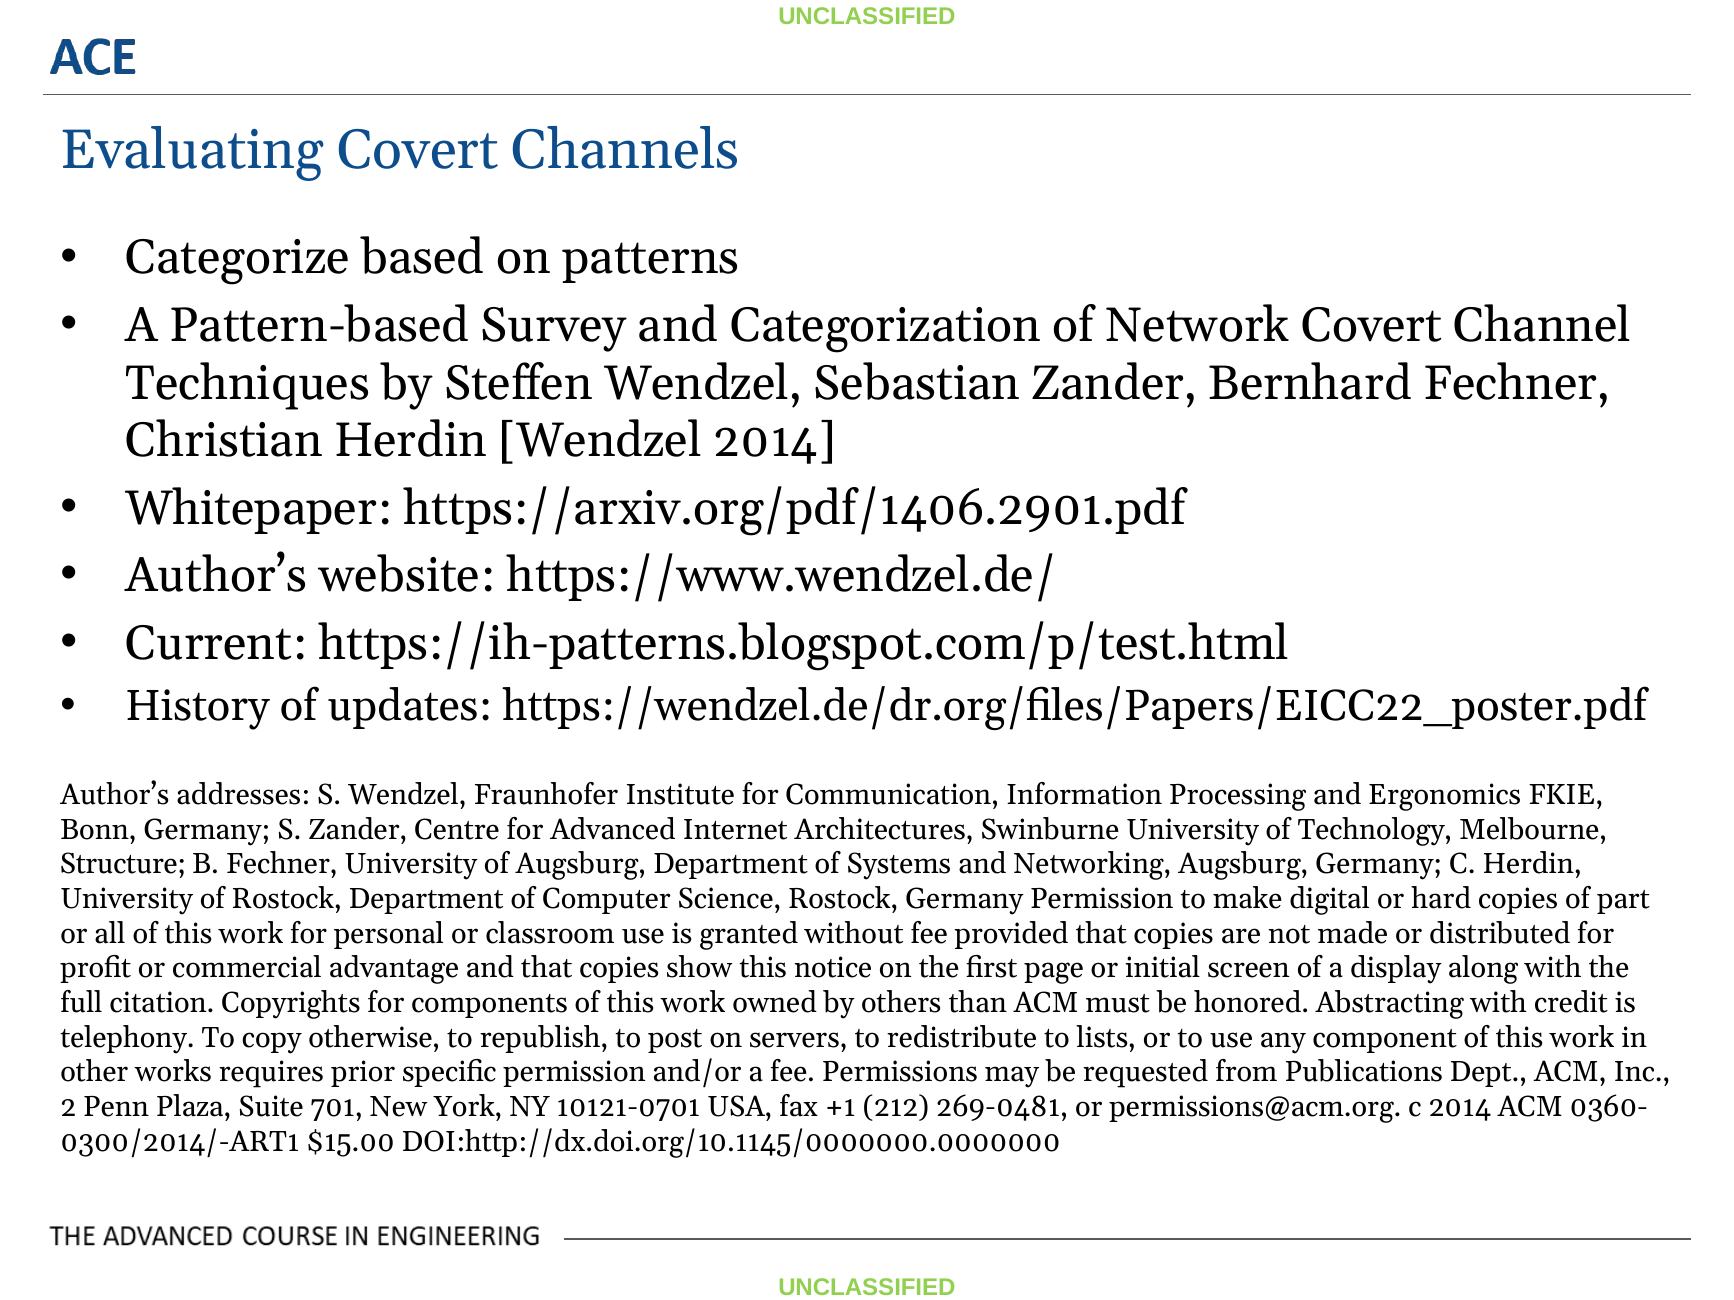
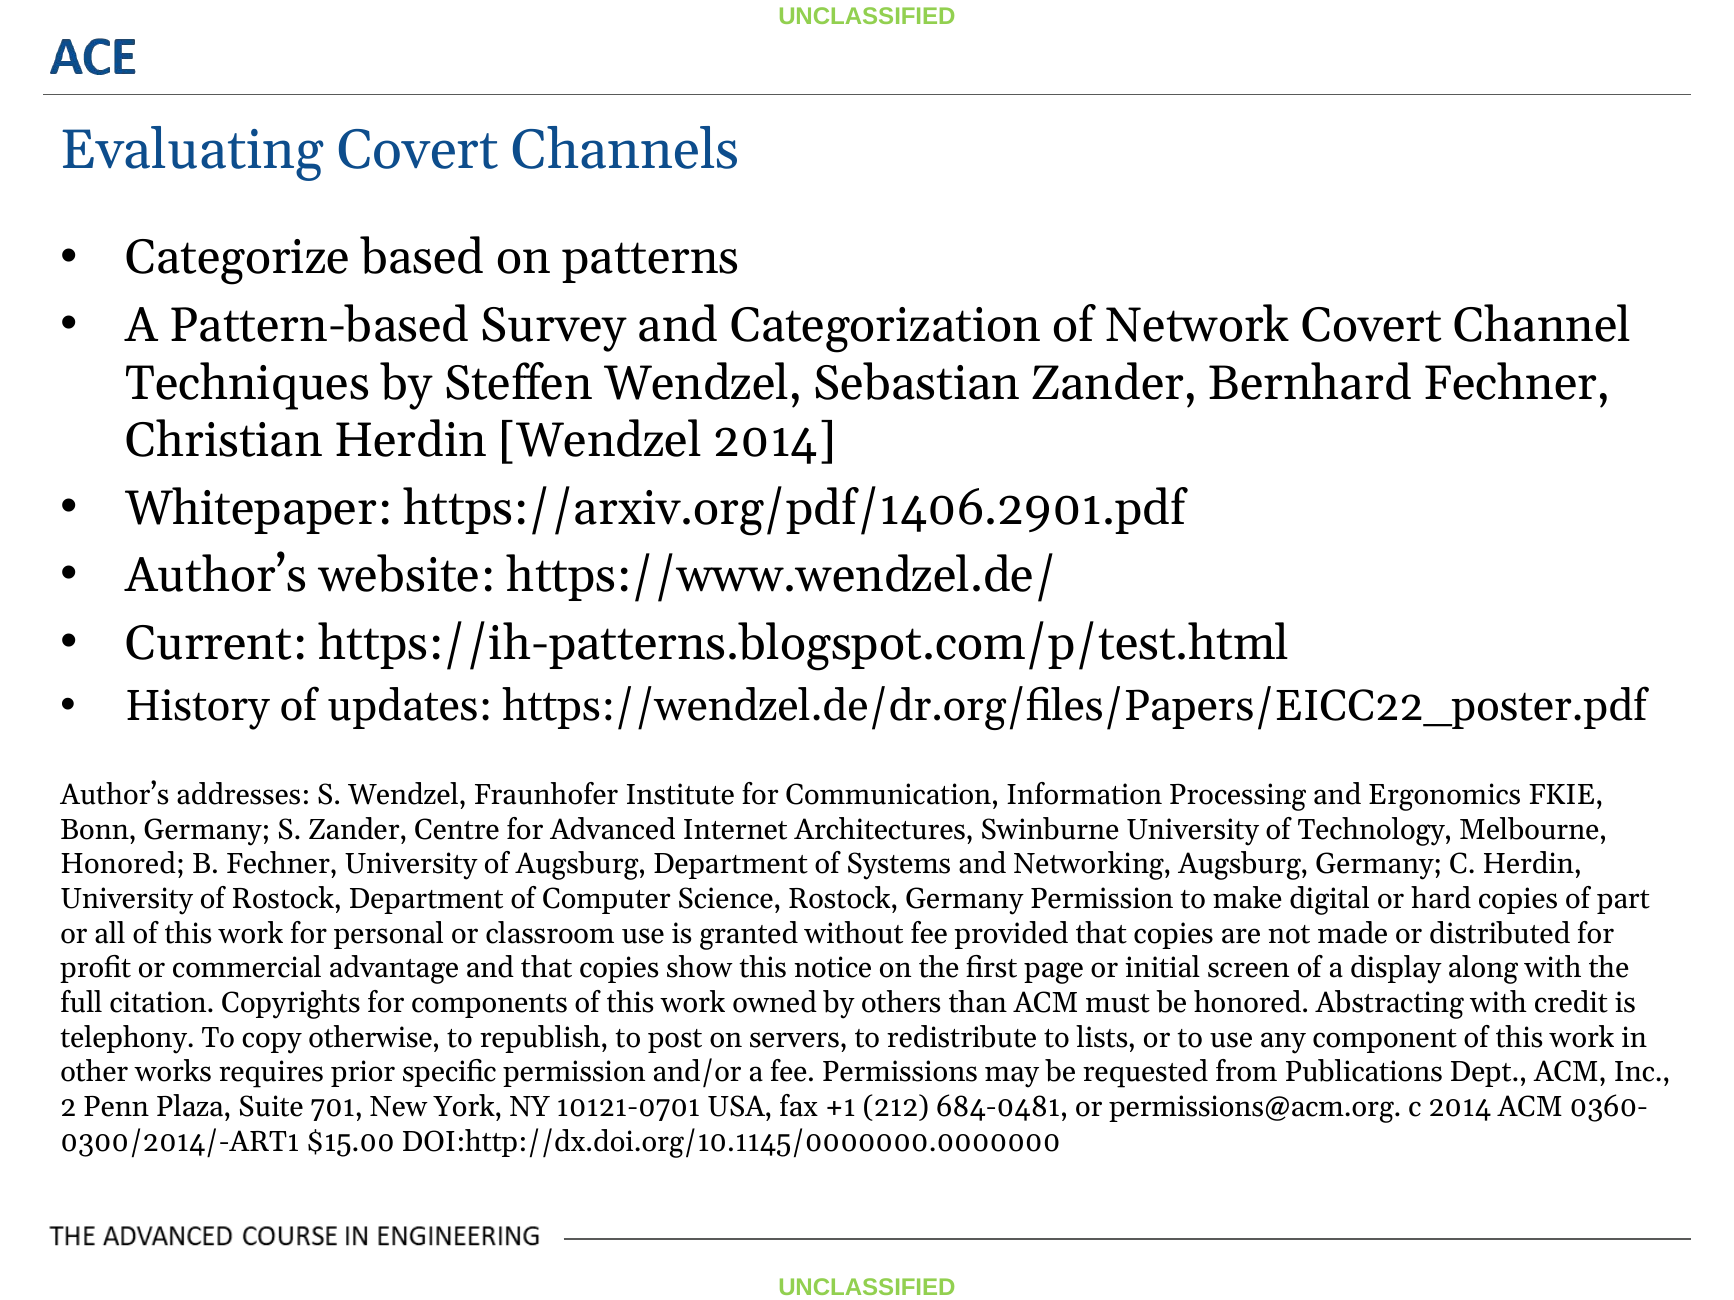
Structure: Structure -> Honored (123, 865)
269-0481: 269-0481 -> 684-0481 (1002, 1107)
